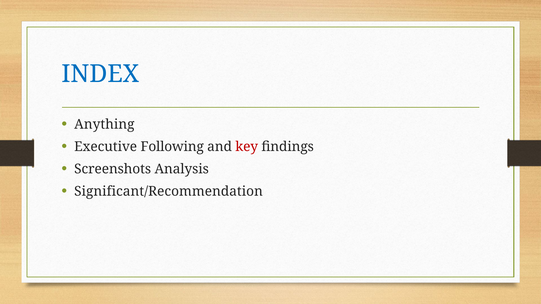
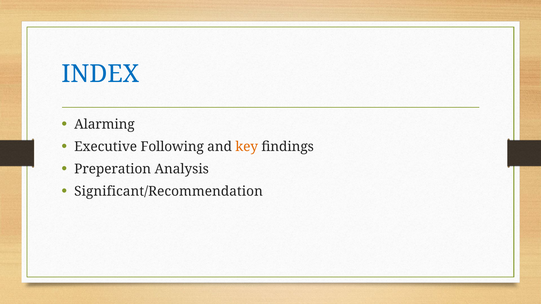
Anything: Anything -> Alarming (104, 125)
key colour: red -> orange (247, 147)
Screenshots: Screenshots -> Preperation (113, 169)
